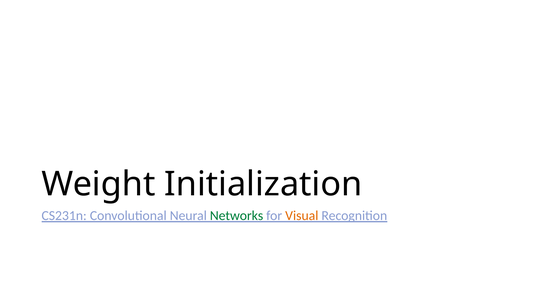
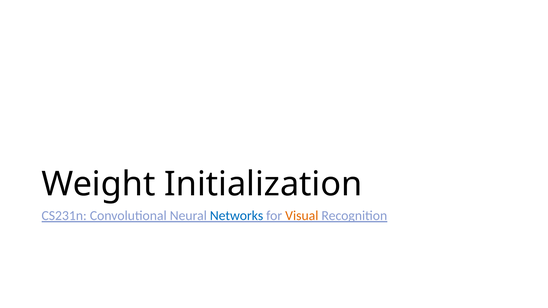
Networks colour: green -> blue (237, 216)
